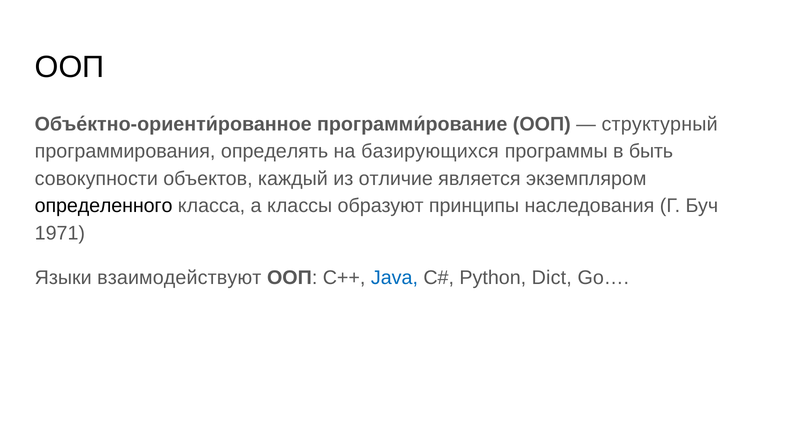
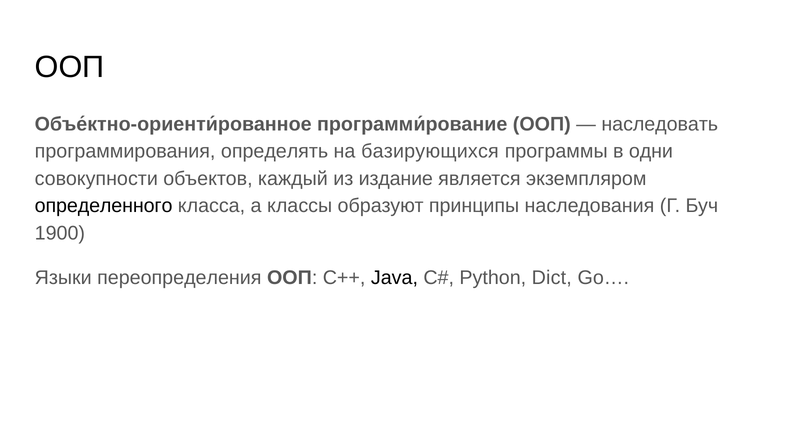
структурный: структурный -> наследовать (660, 124)
быть: быть -> одни (651, 151)
отличие: отличие -> издание (396, 178)
1971: 1971 -> 1900 (60, 233)
взаимодействуют: взаимодействуют -> переопределения (179, 277)
Java colour: blue -> black (394, 277)
